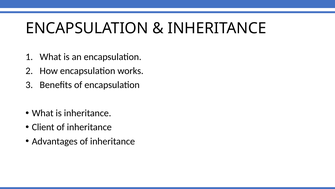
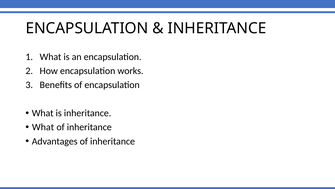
Client: Client -> What (43, 127)
